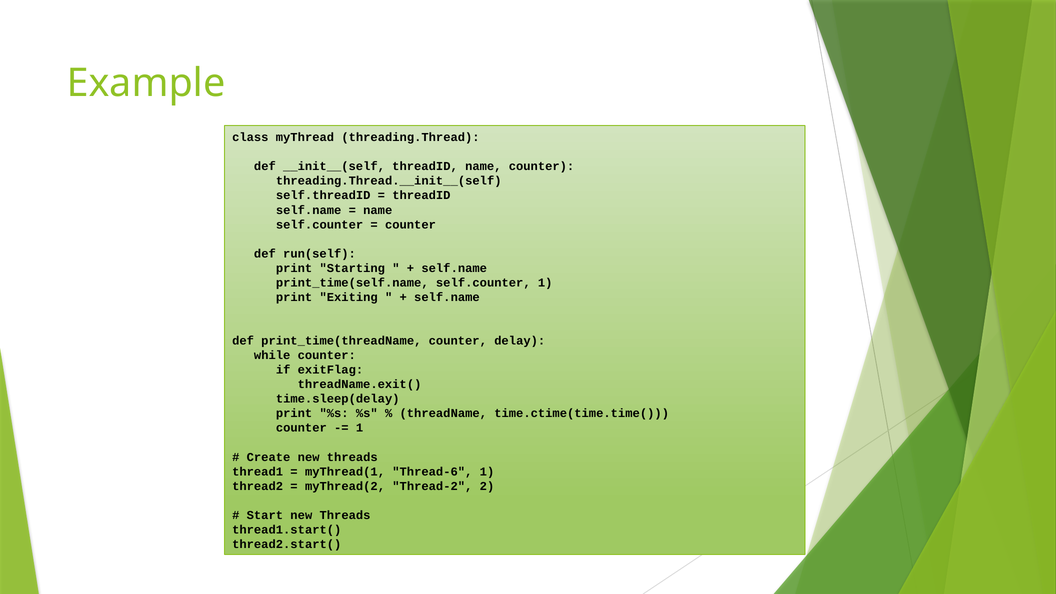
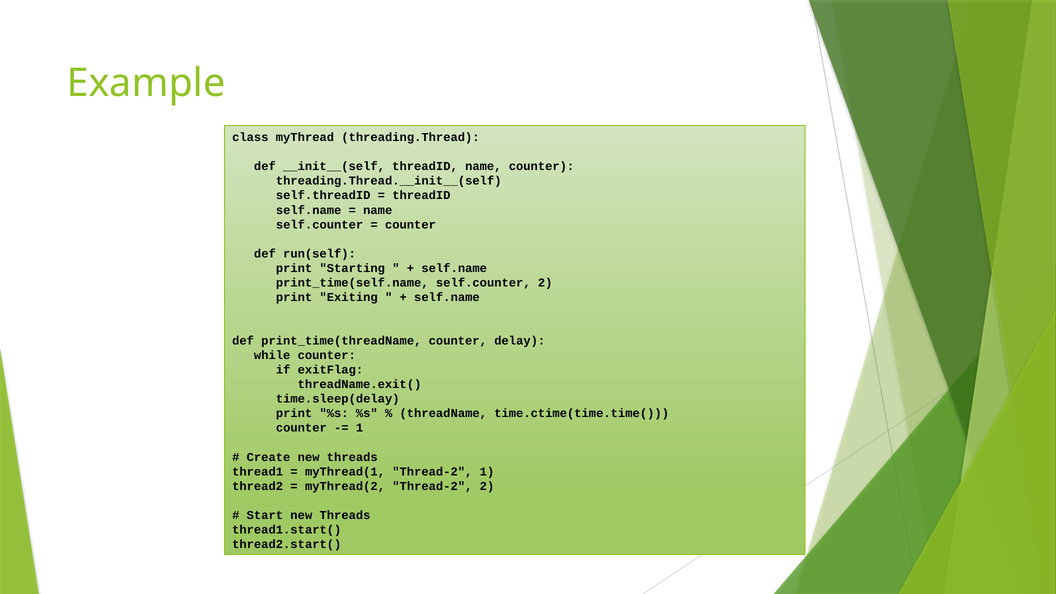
self.counter 1: 1 -> 2 (545, 283)
myThread(1 Thread-6: Thread-6 -> Thread-2 (432, 472)
